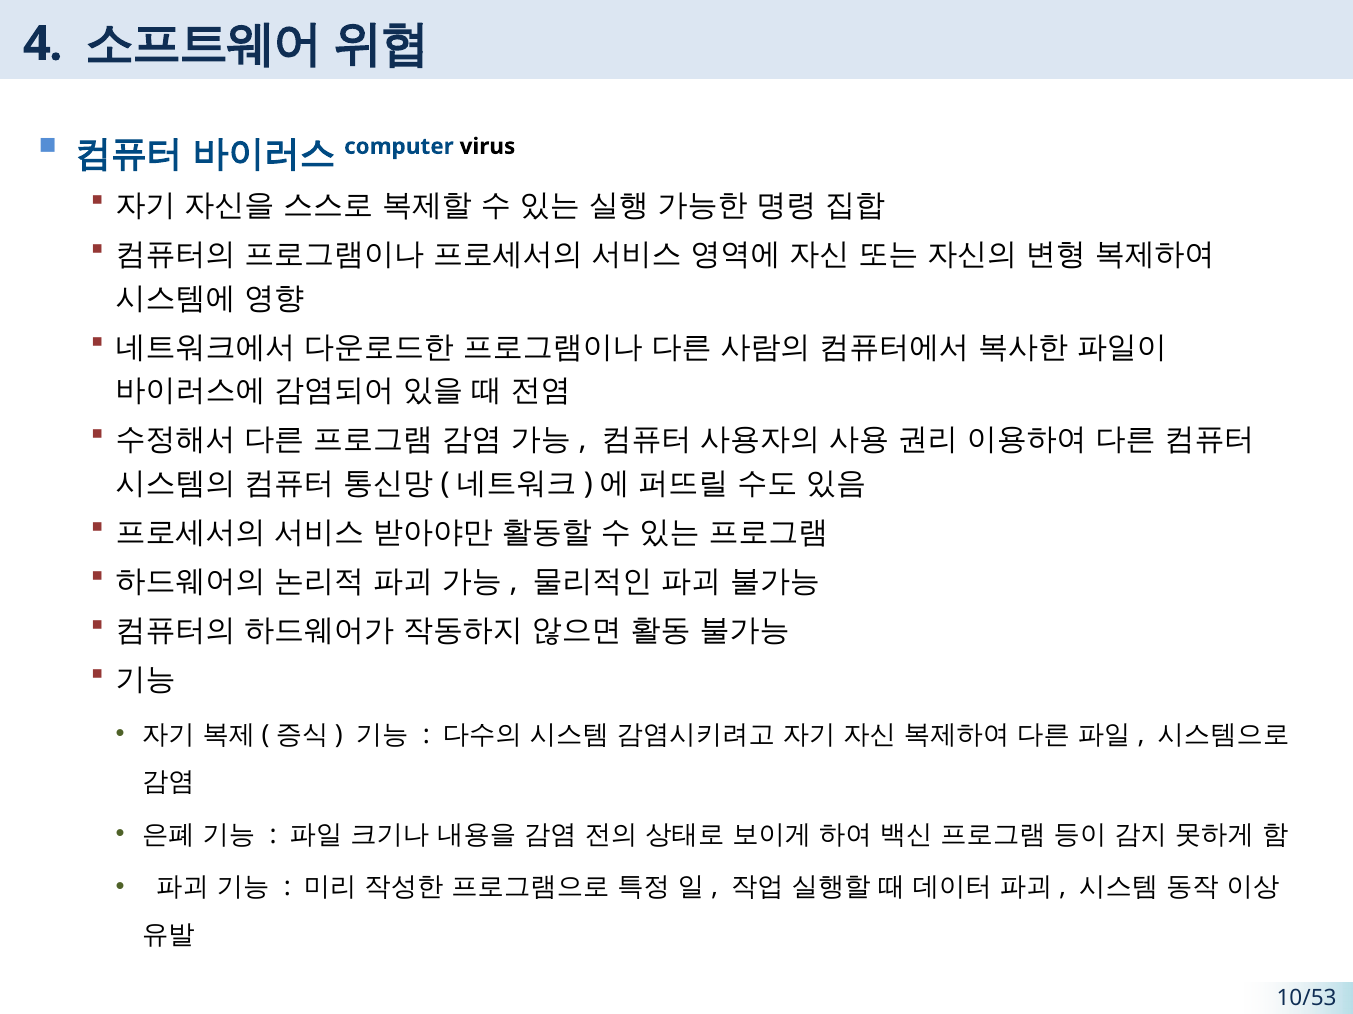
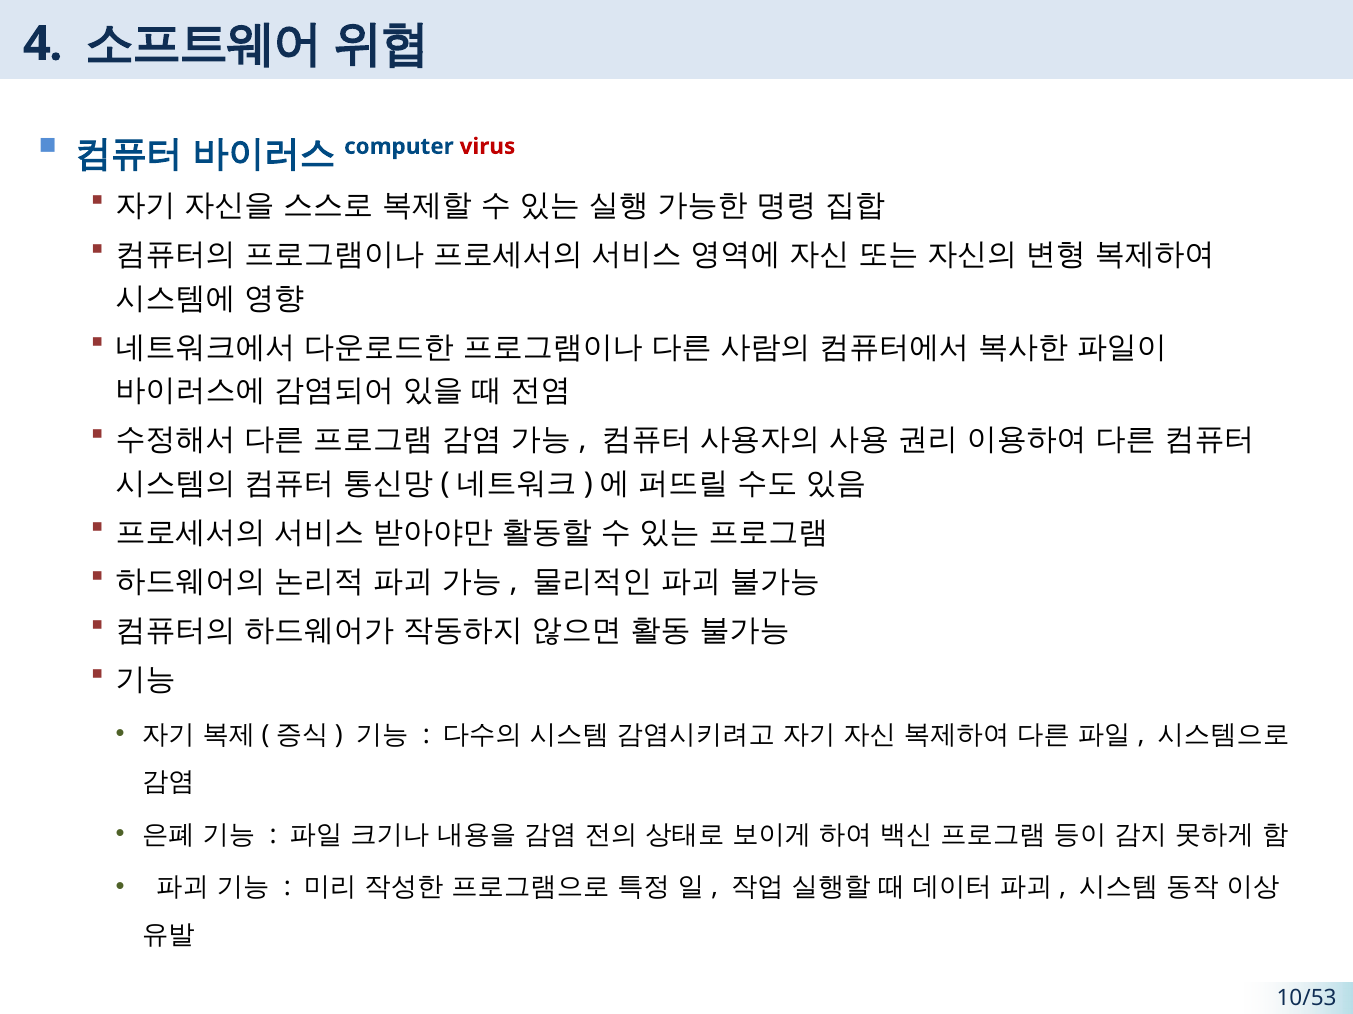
virus colour: black -> red (487, 147)
